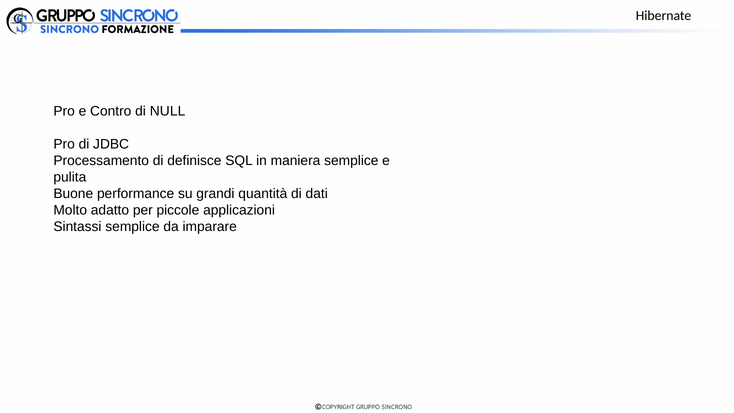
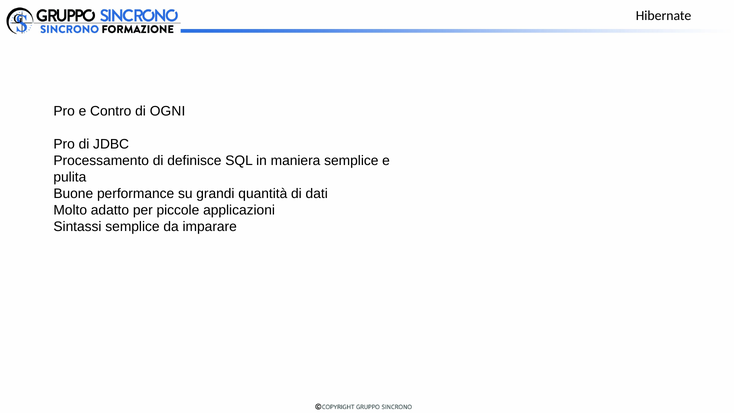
NULL: NULL -> OGNI (168, 111)
